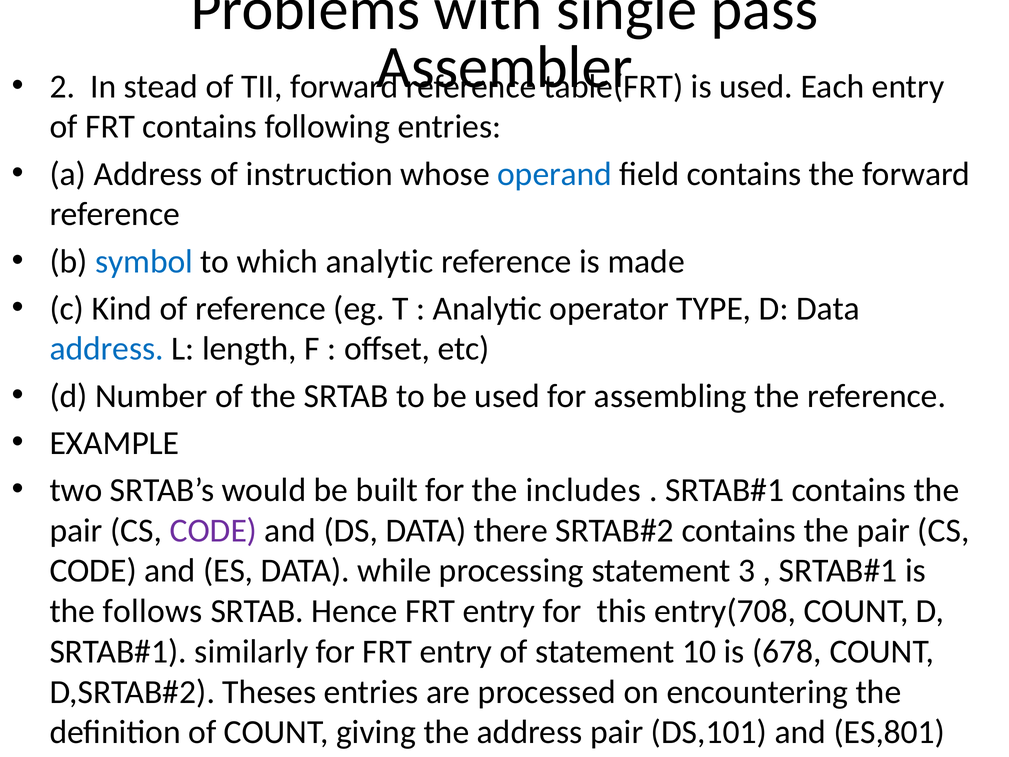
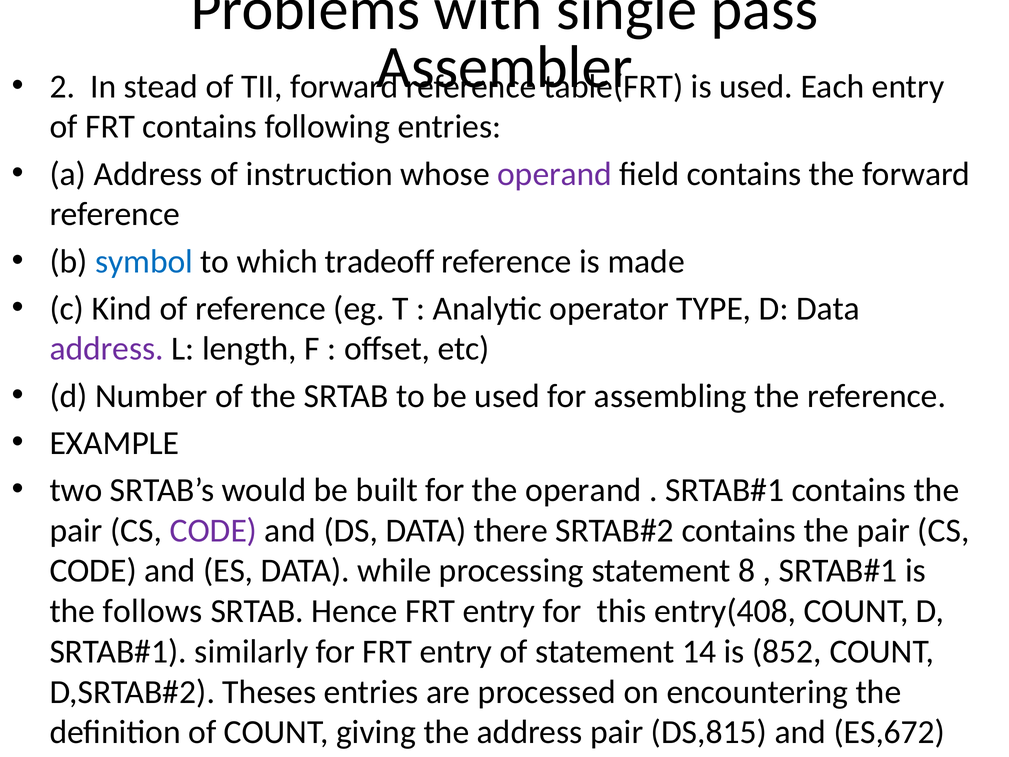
operand colour: blue -> purple (555, 174)
which analytic: analytic -> tradeoff (380, 261)
address colour: blue -> purple (107, 349)
the includes: includes -> operand (583, 490)
3: 3 -> 8 (747, 571)
entry(708: entry(708 -> entry(408 (725, 611)
10: 10 -> 14 (699, 651)
678: 678 -> 852 (787, 651)
DS,101: DS,101 -> DS,815 (709, 732)
ES,801: ES,801 -> ES,672 (889, 732)
